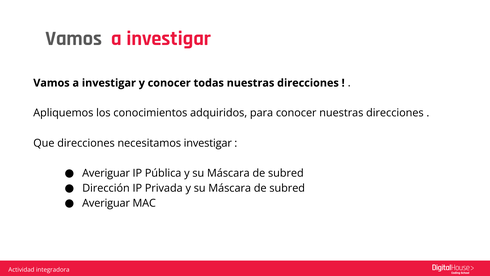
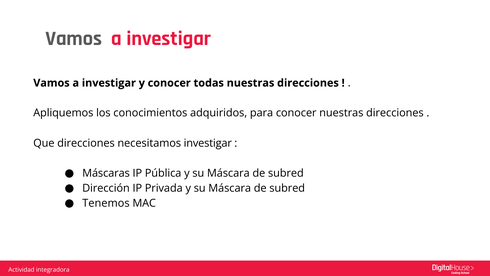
Averiguar: Averiguar -> Máscaras (106, 173)
Averiguar: Averiguar -> Tenemos (106, 203)
